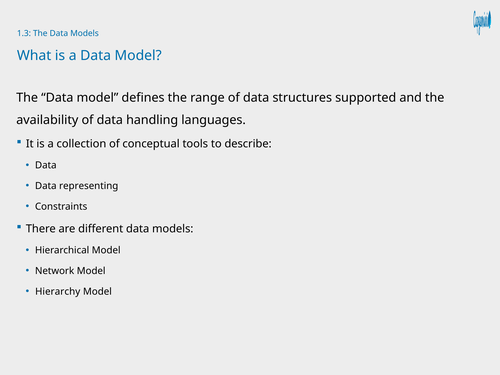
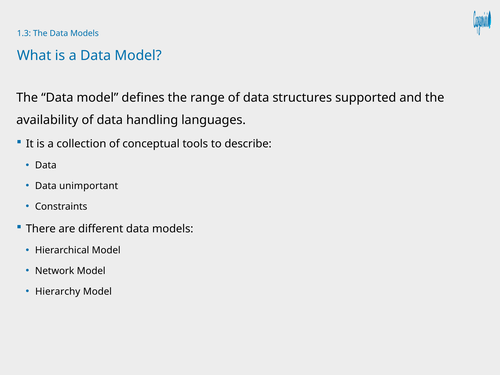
representing: representing -> unimportant (89, 186)
